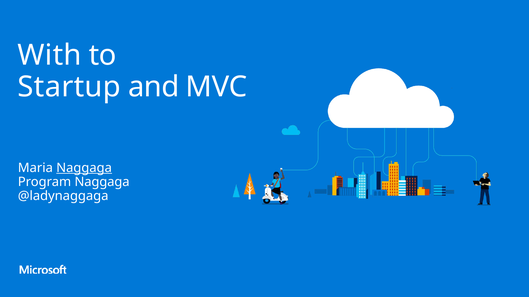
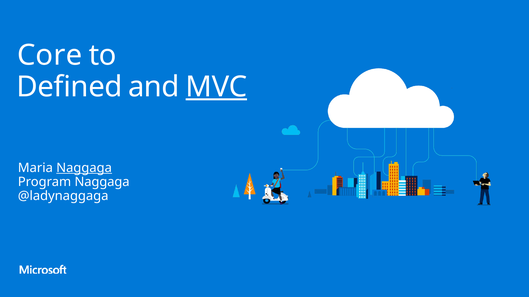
With: With -> Core (50, 55)
Startup: Startup -> Defined (69, 87)
MVC underline: none -> present (216, 87)
